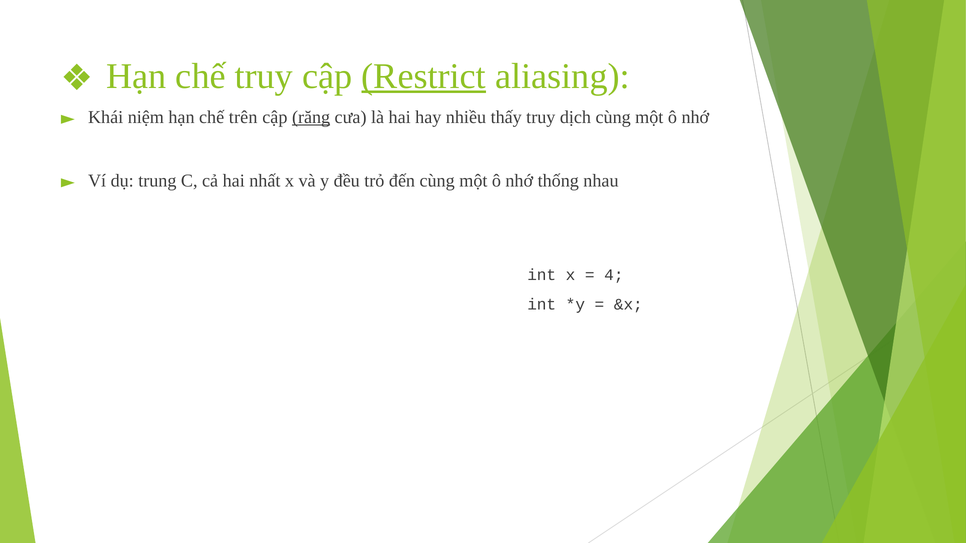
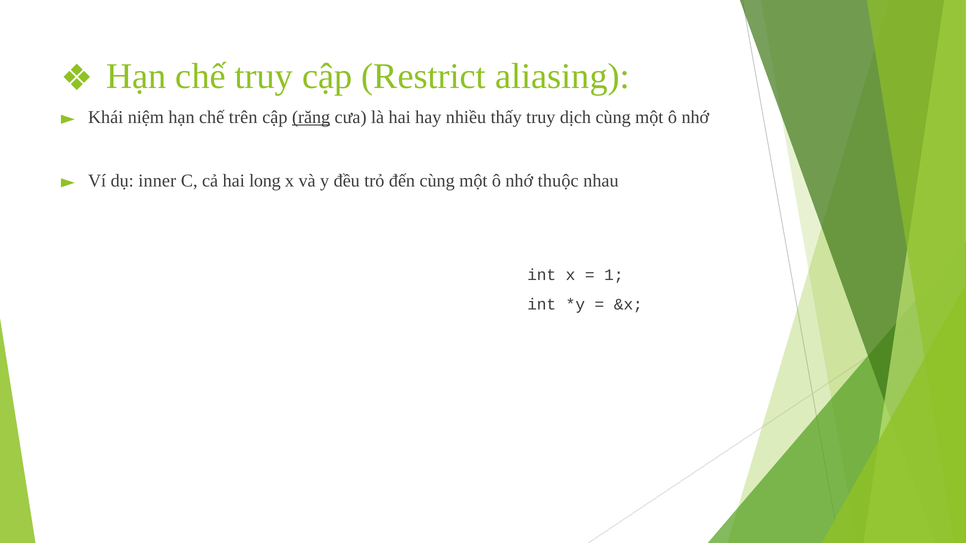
Restrict underline: present -> none (424, 76)
trung: trung -> inner (157, 181)
nhất: nhất -> long (265, 181)
thống: thống -> thuộc (558, 181)
4: 4 -> 1 (614, 275)
